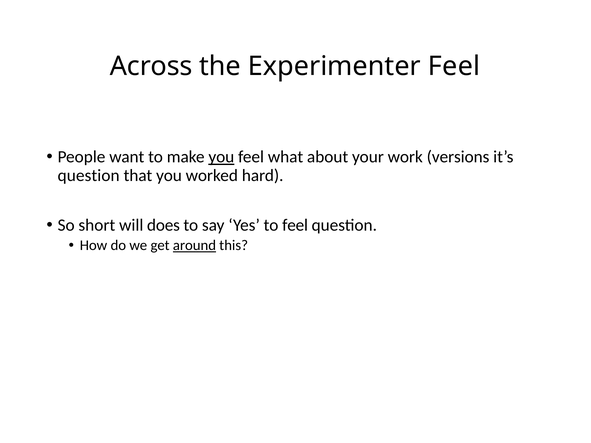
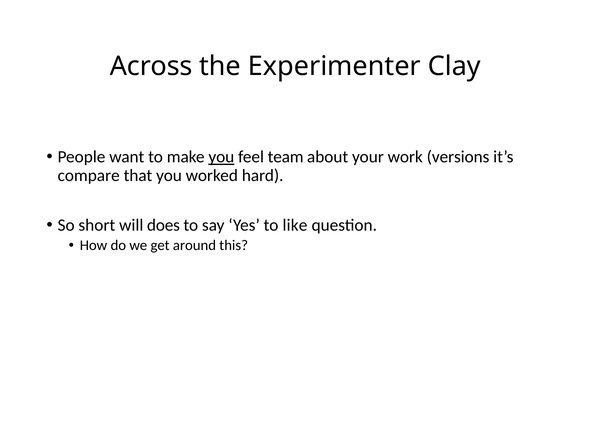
Experimenter Feel: Feel -> Clay (454, 66)
what: what -> team (286, 157)
question: question -> compare (89, 176)
to feel: feel -> like (295, 225)
around underline: present -> none (194, 246)
